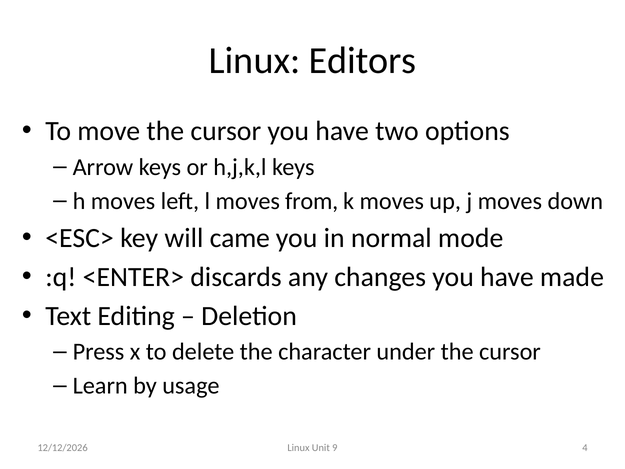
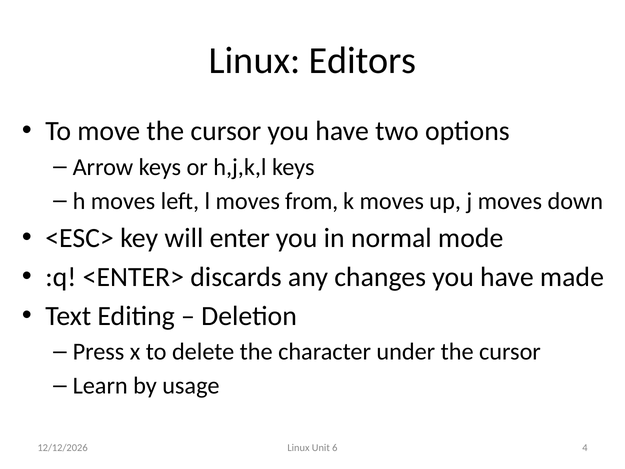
came: came -> enter (240, 238)
9: 9 -> 6 (335, 448)
